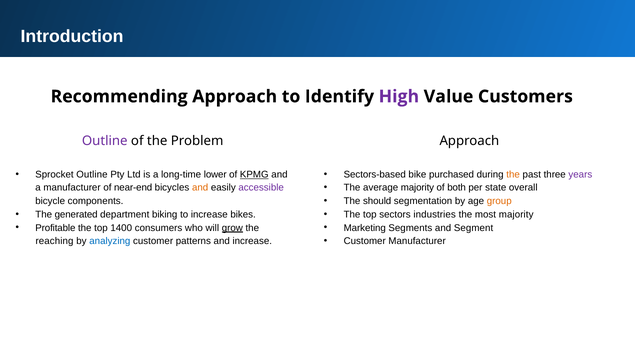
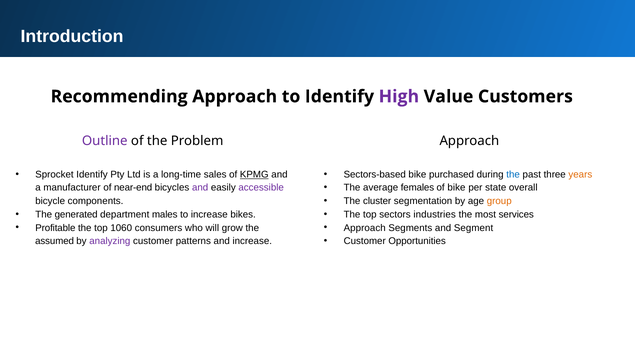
Sprocket Outline: Outline -> Identify (92, 174)
lower: lower -> sales (215, 174)
the colour: orange -> blue (513, 174)
years colour: purple -> orange (580, 174)
average majority: majority -> females (417, 188)
of both: both -> bike (456, 188)
and colour: orange -> purple (200, 188)
should: should -> cluster (377, 201)
biking: biking -> males (165, 215)
most majority: majority -> services (516, 215)
1400: 1400 -> 1060 (121, 228)
grow underline: present -> none (232, 228)
Marketing: Marketing -> Approach (365, 228)
Customer Manufacturer: Manufacturer -> Opportunities (417, 241)
reaching: reaching -> assumed (55, 241)
analyzing colour: blue -> purple (110, 241)
